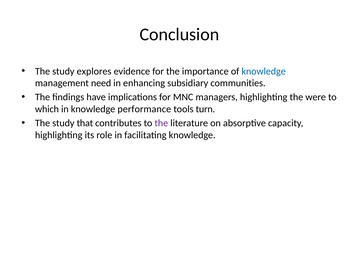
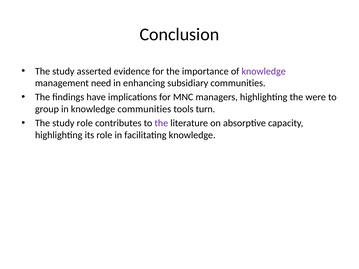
explores: explores -> asserted (94, 71)
knowledge colour: blue -> purple (264, 71)
which: which -> group (47, 109)
knowledge performance: performance -> communities (144, 109)
study that: that -> role (85, 123)
